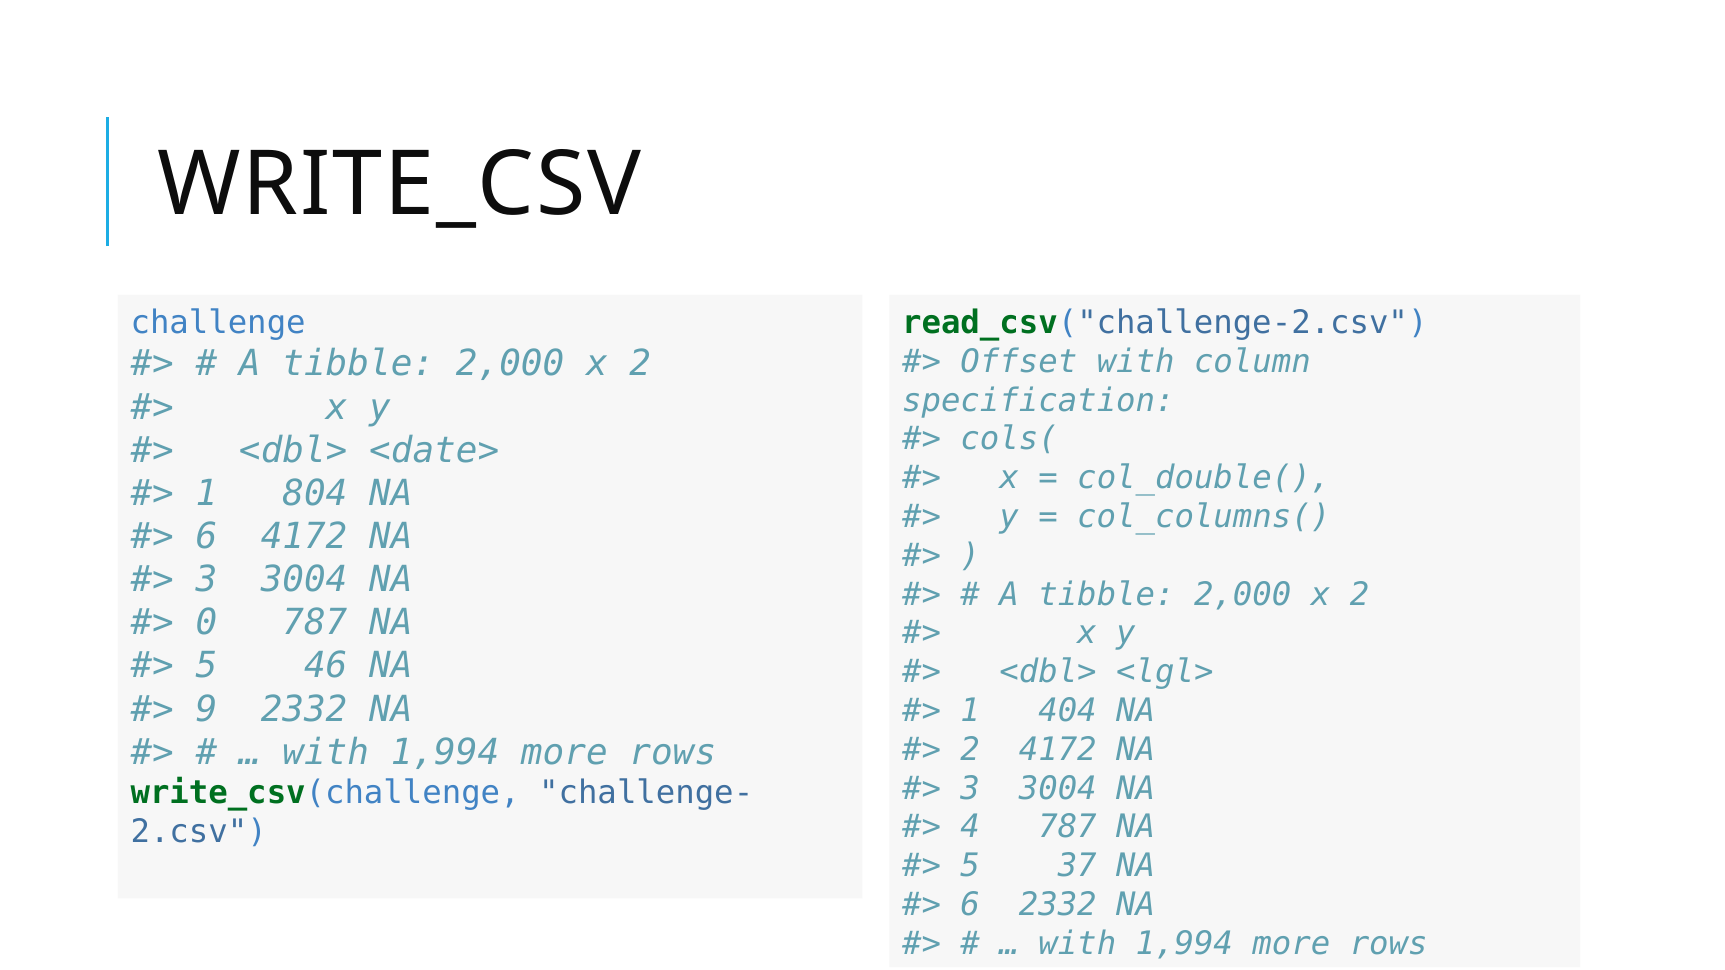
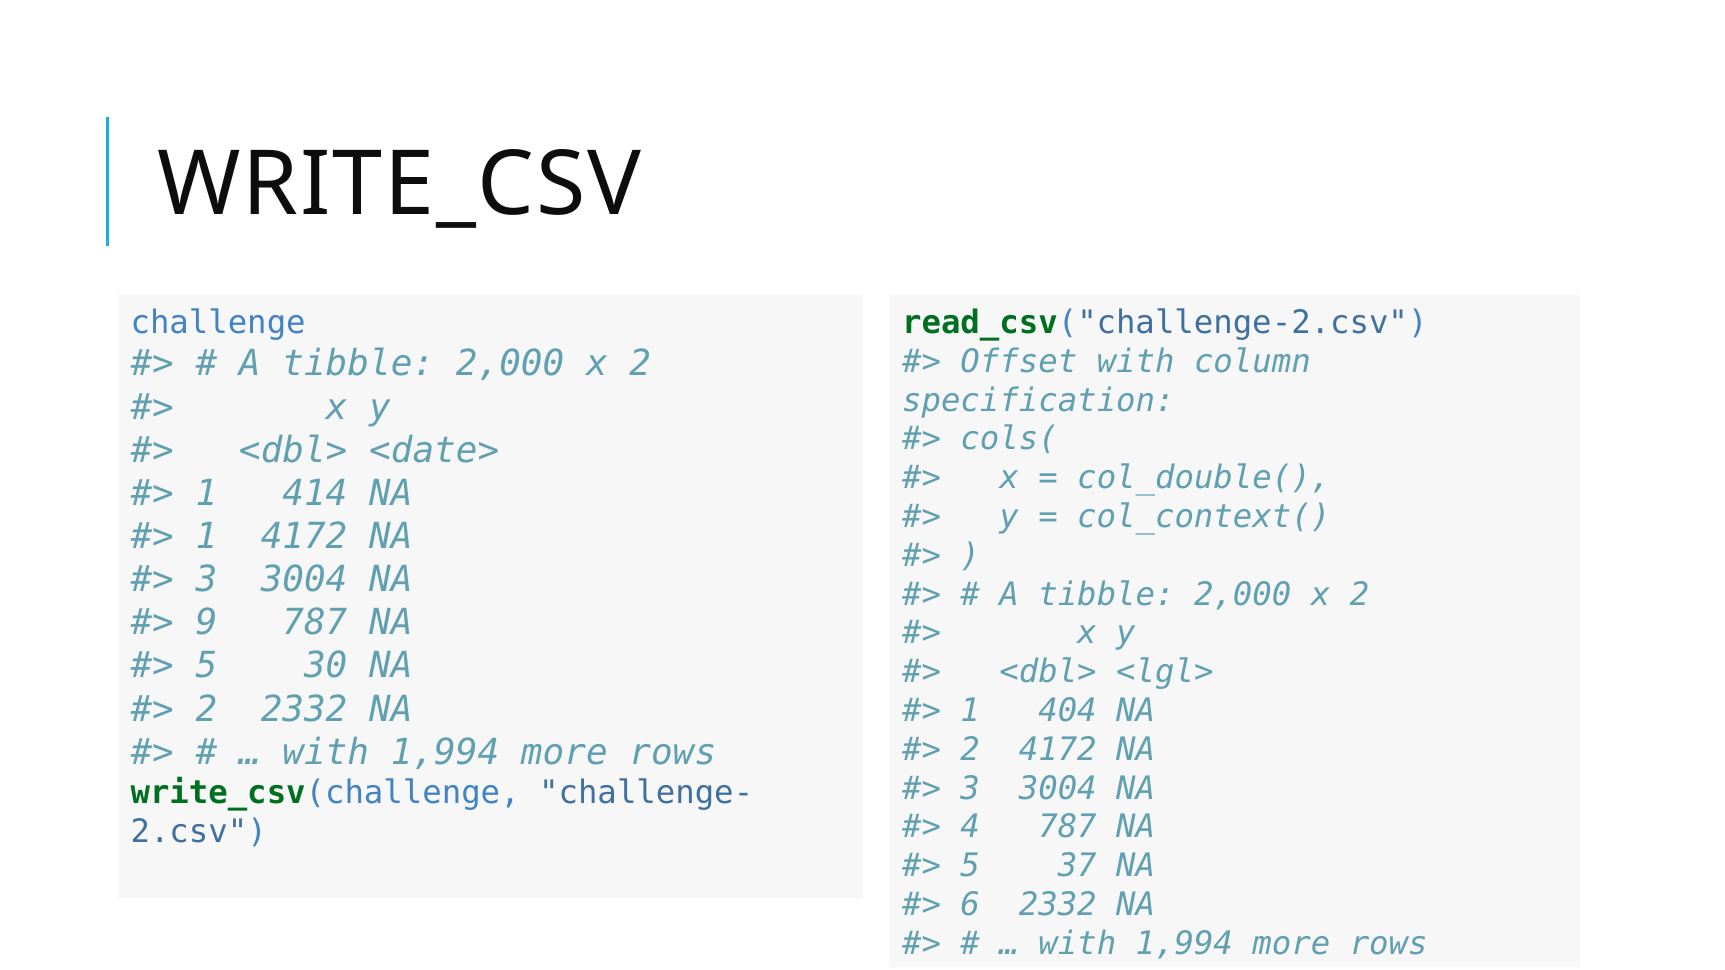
804: 804 -> 414 (315, 494)
col_columns(: col_columns( -> col_context( (1204, 517)
6: 6 -> 1 (206, 537)
0: 0 -> 9 (206, 623)
46: 46 -> 30 (326, 666)
9: 9 -> 2 (206, 709)
